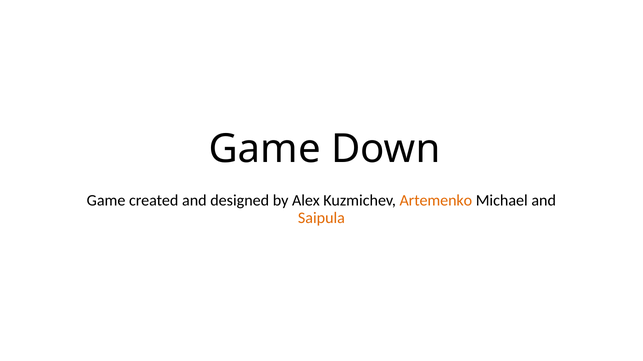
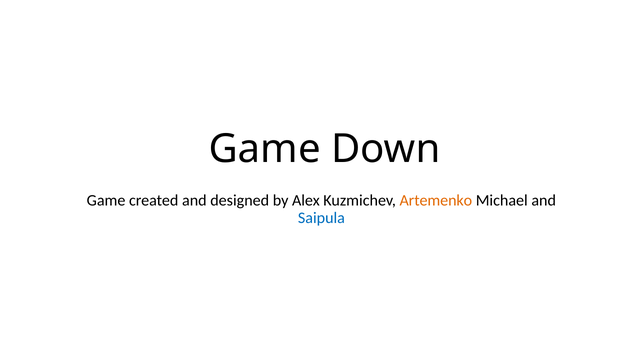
Saipula colour: orange -> blue (321, 218)
